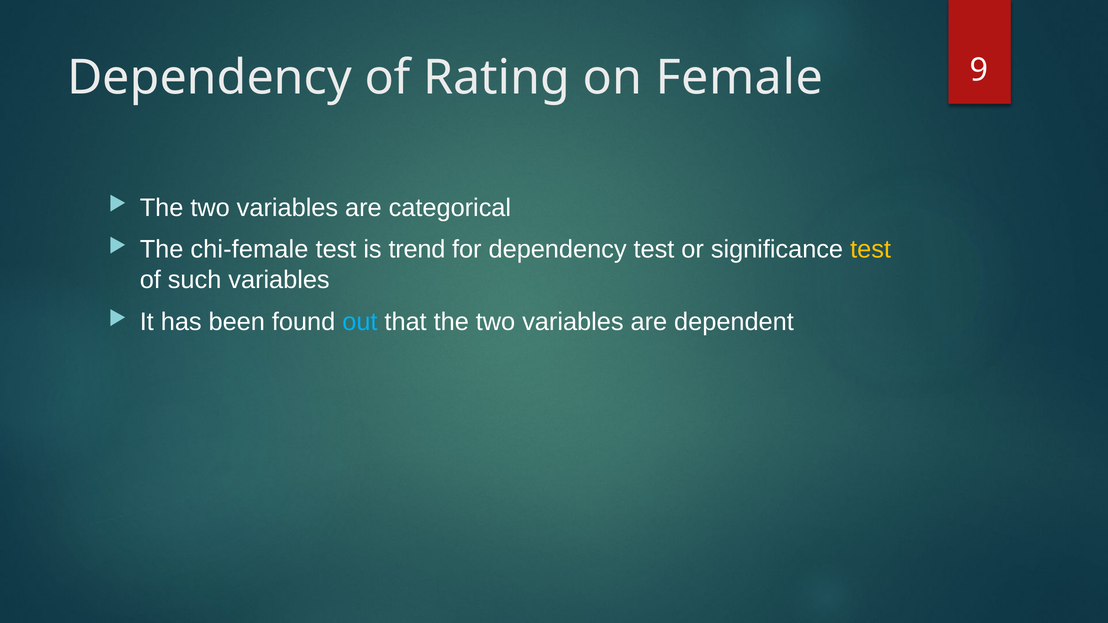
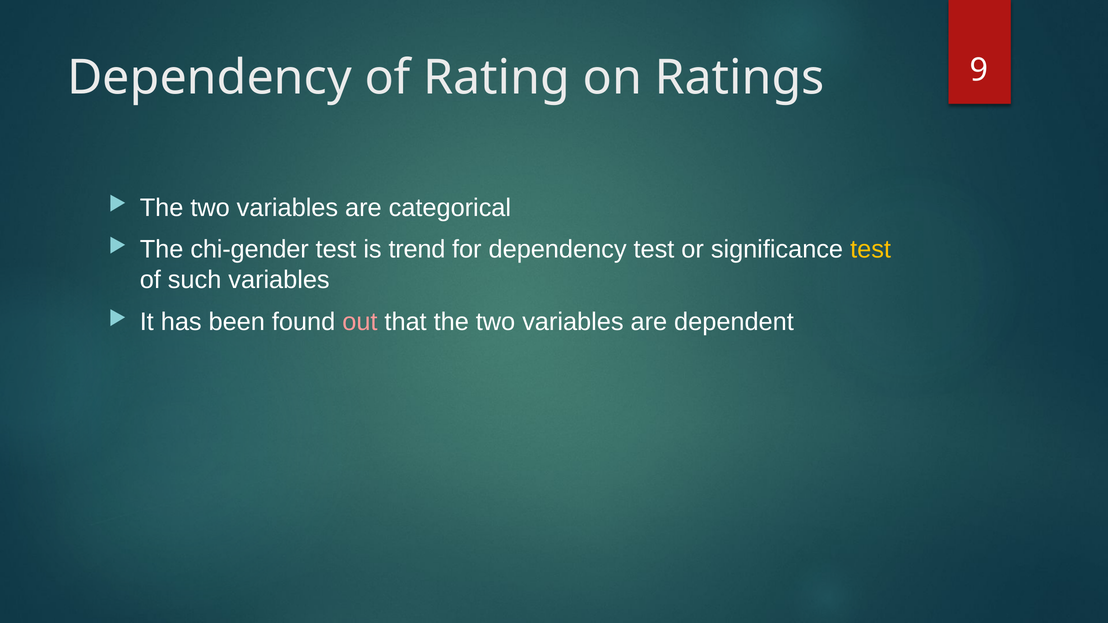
Female: Female -> Ratings (740, 78)
chi-female: chi-female -> chi-gender (250, 250)
out colour: light blue -> pink (360, 322)
